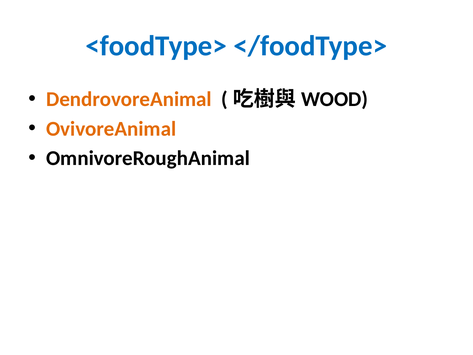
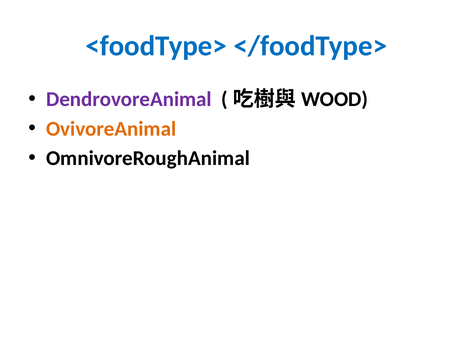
DendrovoreAnimal colour: orange -> purple (129, 99)
